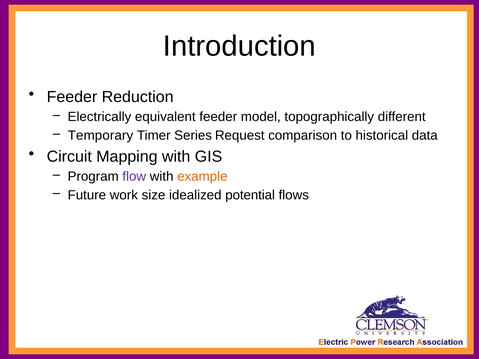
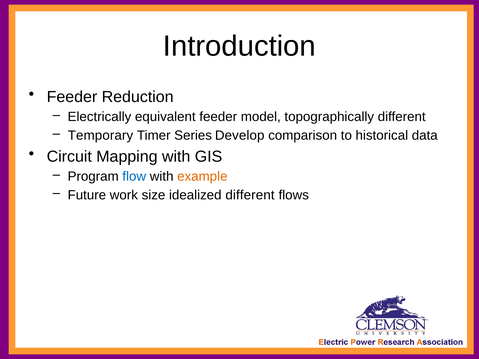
Request: Request -> Develop (240, 136)
flow colour: purple -> blue (134, 177)
idealized potential: potential -> different (250, 195)
